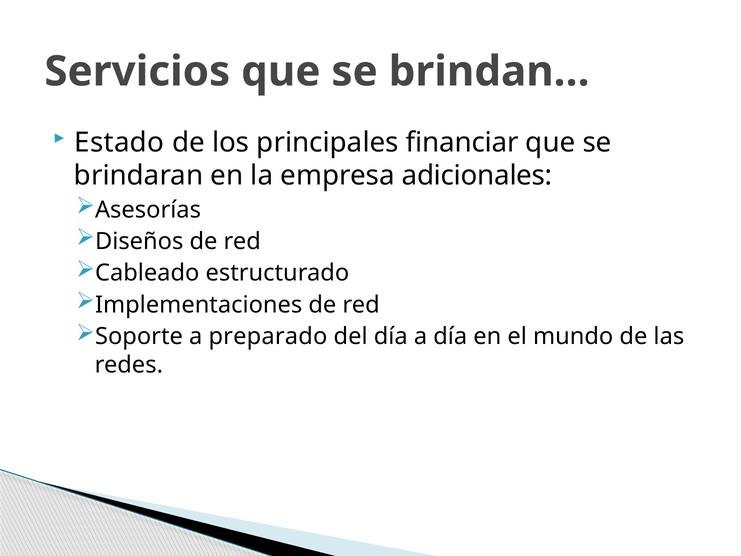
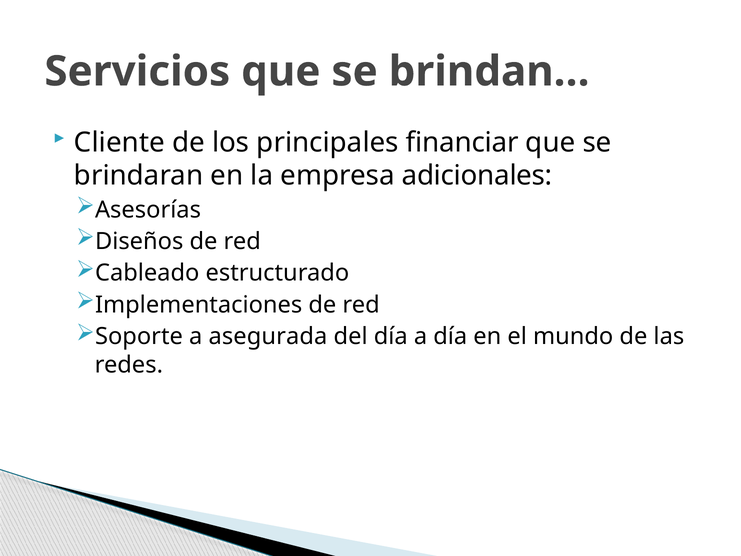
Estado: Estado -> Cliente (119, 142)
preparado: preparado -> asegurada (268, 336)
